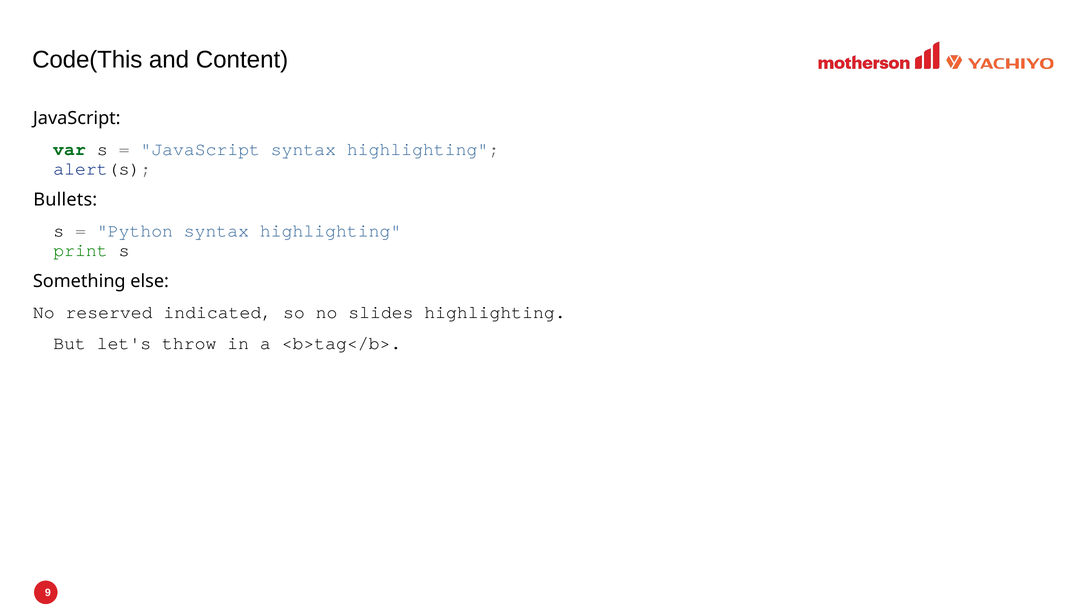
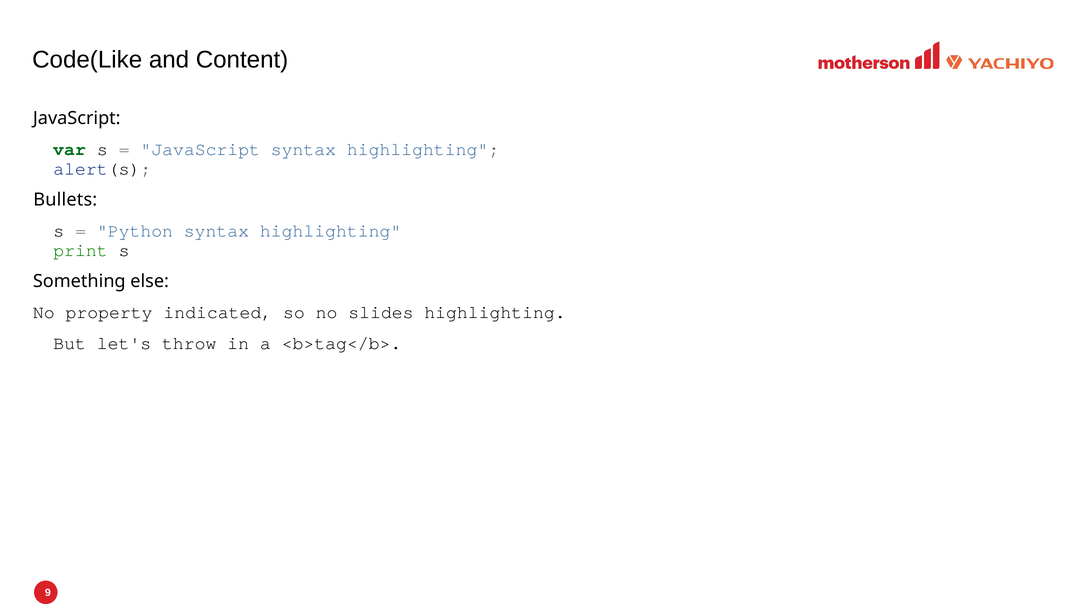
Code(This: Code(This -> Code(Like (87, 60)
reserved: reserved -> property (109, 312)
